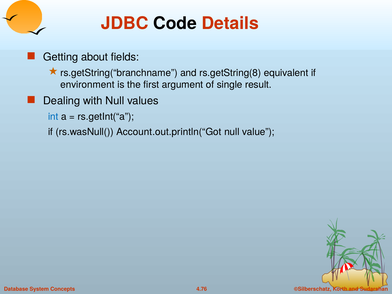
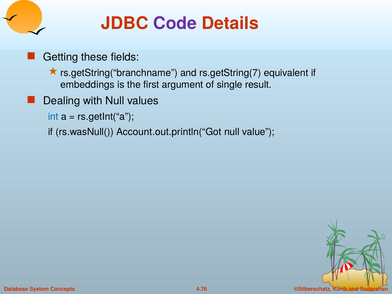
Code colour: black -> purple (175, 23)
about: about -> these (94, 57)
rs.getString(8: rs.getString(8 -> rs.getString(7 (230, 73)
environment: environment -> embeddings (87, 85)
